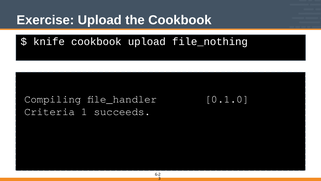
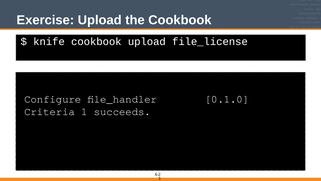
file_nothing: file_nothing -> file_license (210, 42)
Compiling: Compiling -> Configure (53, 99)
